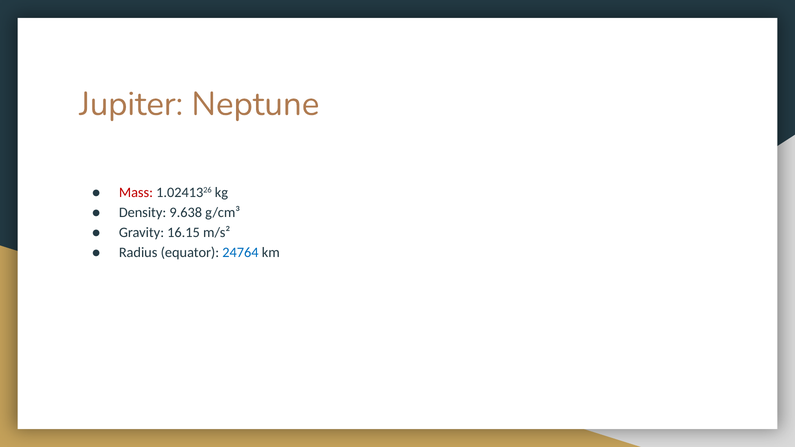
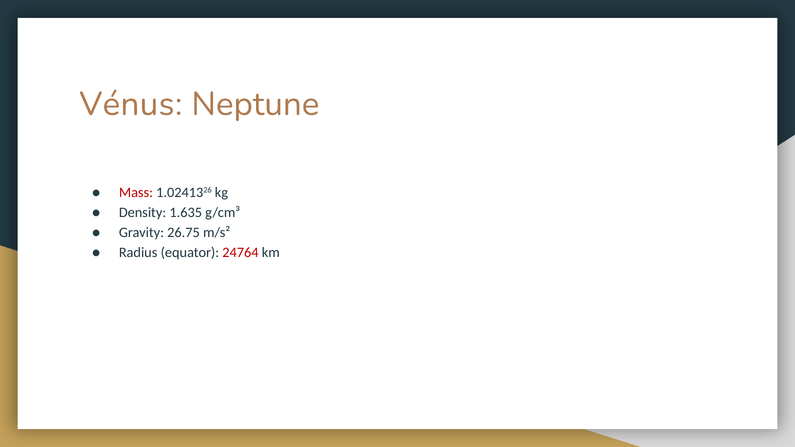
Jupiter: Jupiter -> Vénus (131, 104)
9.638: 9.638 -> 1.635 (186, 213)
16.15: 16.15 -> 26.75 (184, 233)
24764 colour: blue -> red (240, 253)
